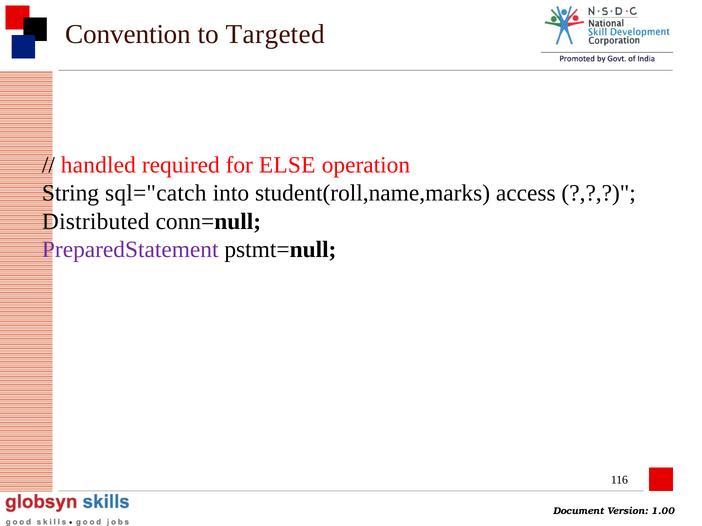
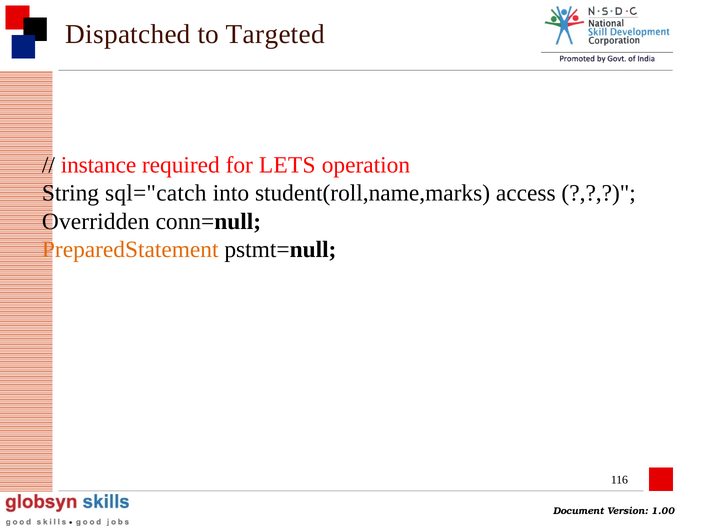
Convention: Convention -> Dispatched (128, 34)
handled: handled -> instance (99, 165)
ELSE: ELSE -> LETS (287, 165)
Distributed: Distributed -> Overridden (96, 222)
PreparedStatement colour: purple -> orange (130, 250)
